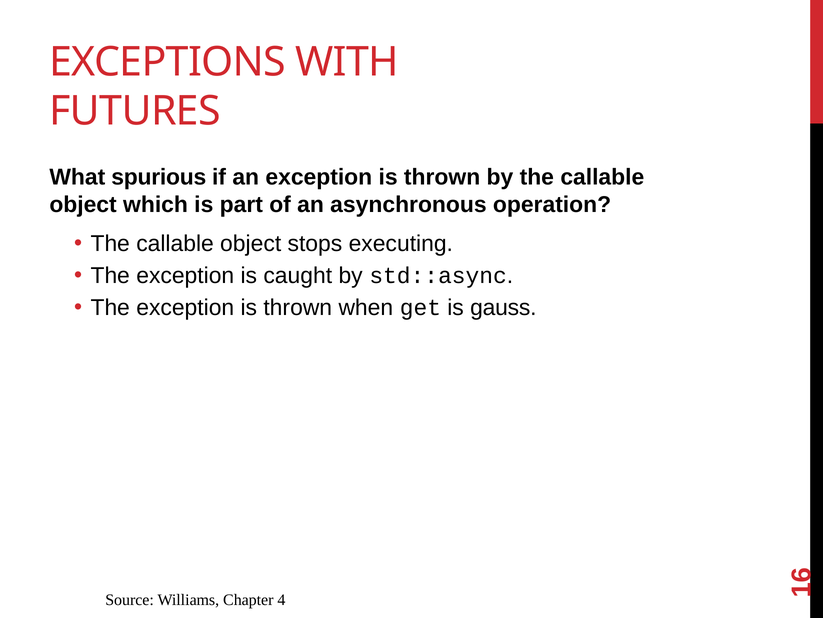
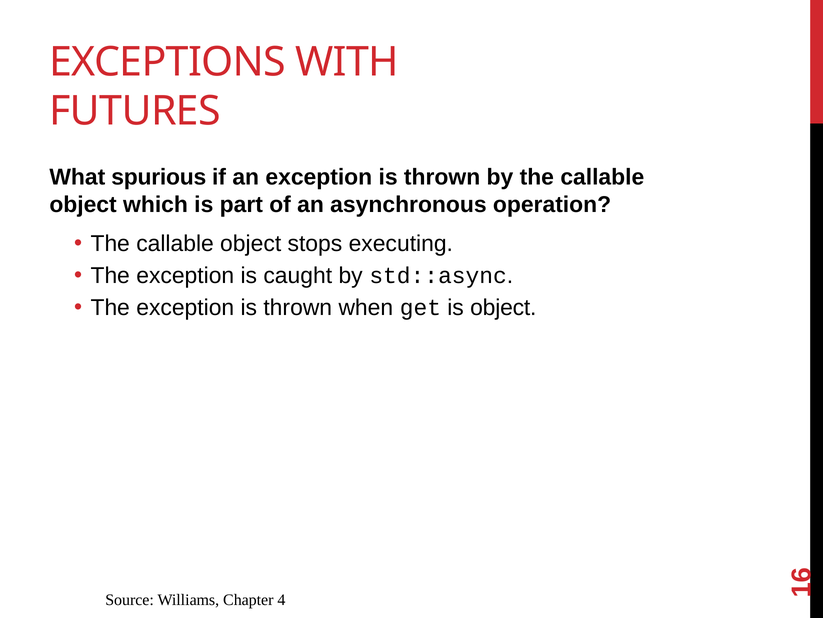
is gauss: gauss -> object (503, 308)
